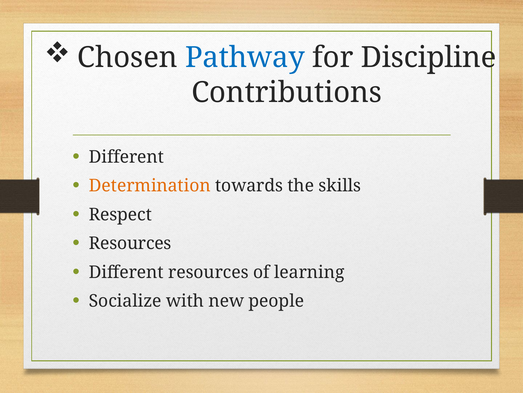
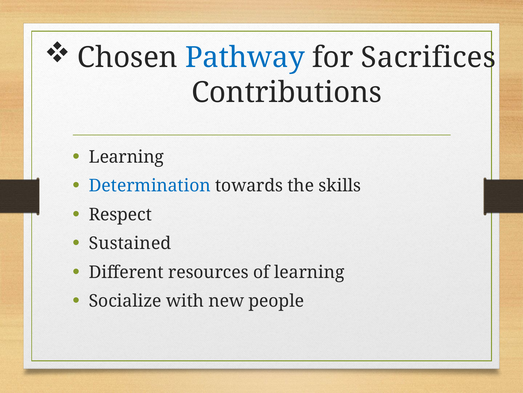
Discipline: Discipline -> Sacrifices (428, 58)
Different: Different -> Learning (126, 157)
Determination colour: orange -> blue (150, 185)
Resources: Resources -> Sustained (130, 243)
